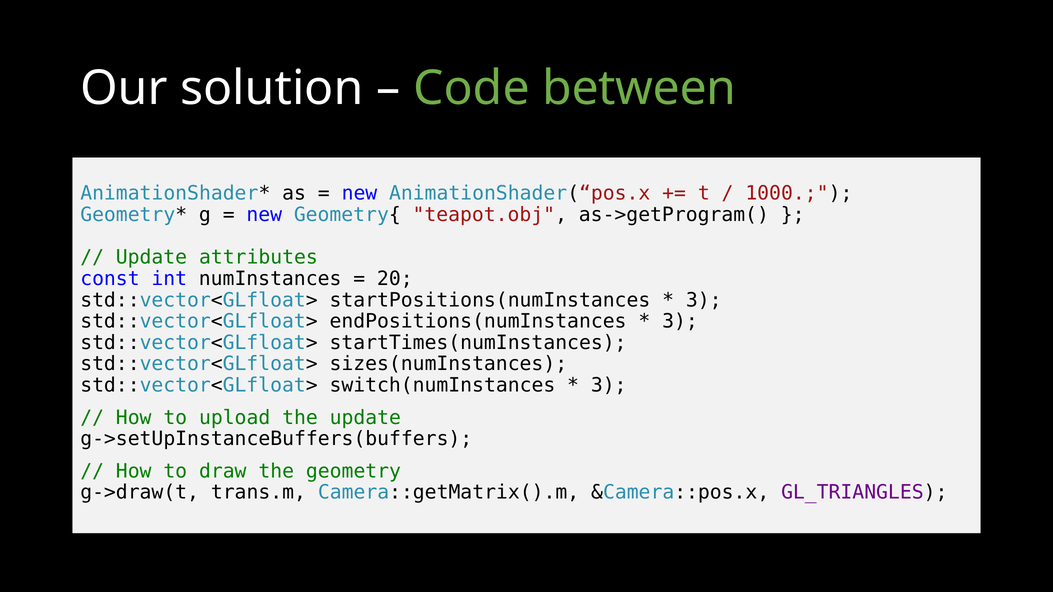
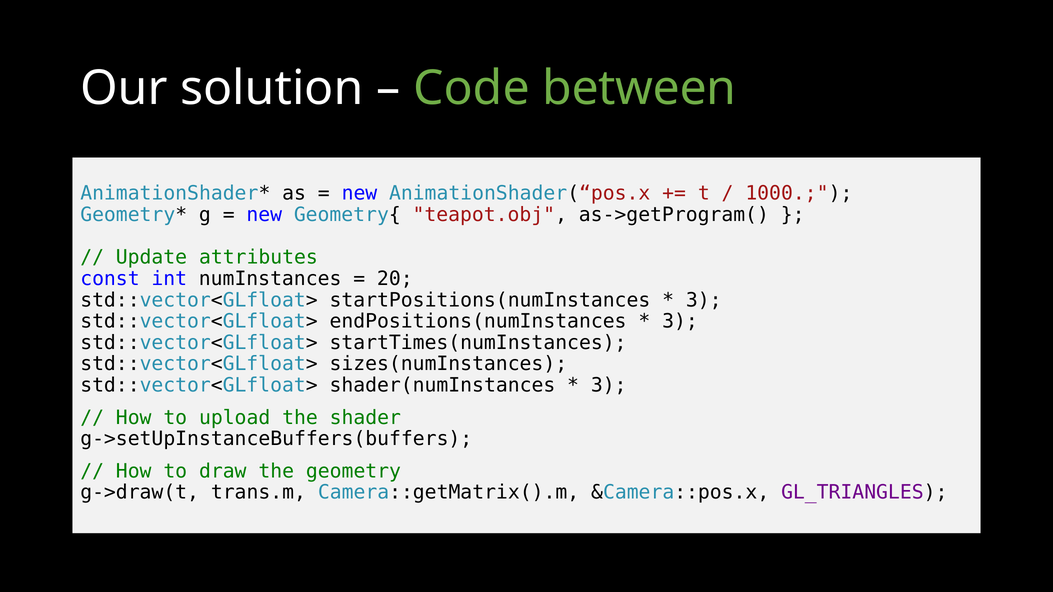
switch(numInstances: switch(numInstances -> shader(numInstances (442, 385)
the update: update -> shader (365, 418)
